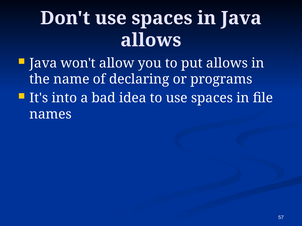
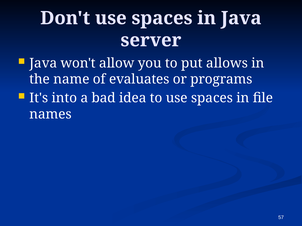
allows: allows -> server (151, 40)
declaring: declaring -> evaluates (139, 79)
